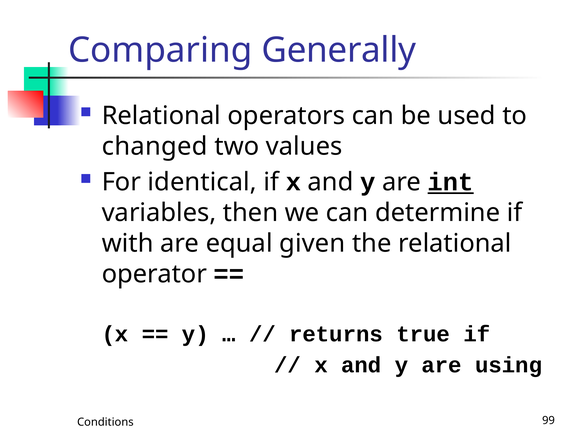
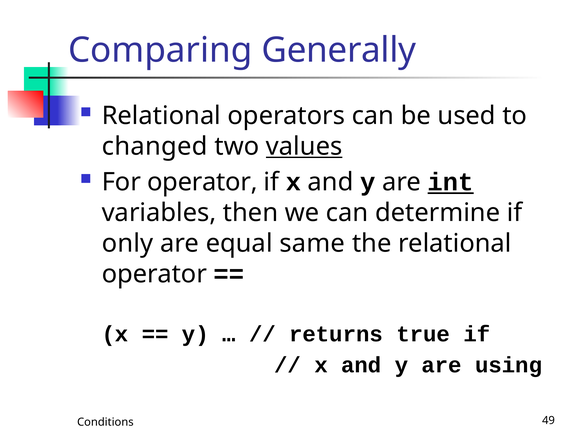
values underline: none -> present (304, 146)
For identical: identical -> operator (202, 182)
with: with -> only (128, 244)
given: given -> same (312, 244)
99: 99 -> 49 (549, 421)
